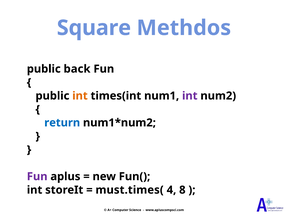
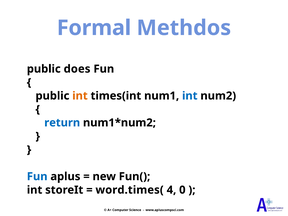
Square: Square -> Formal (94, 28)
back: back -> does (77, 69)
int colour: purple -> blue (190, 96)
Fun colour: purple -> blue (37, 176)
must.times(: must.times( -> word.times( (130, 190)
8: 8 -> 0 (182, 190)
